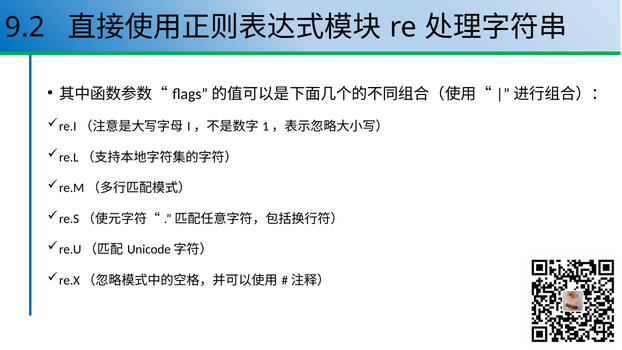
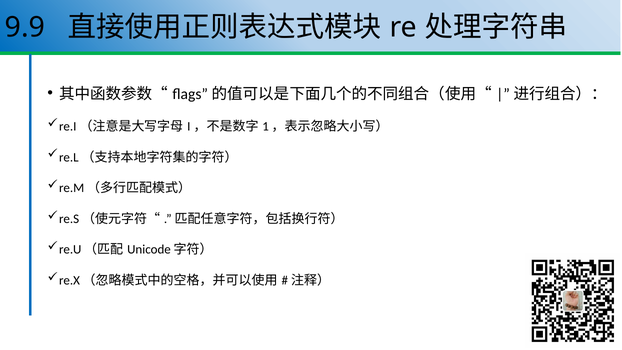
9.2: 9.2 -> 9.9 (25, 28)
